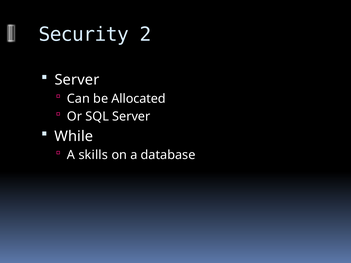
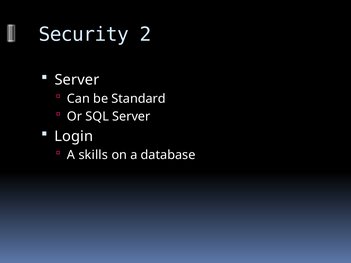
Allocated: Allocated -> Standard (139, 99)
While: While -> Login (74, 136)
